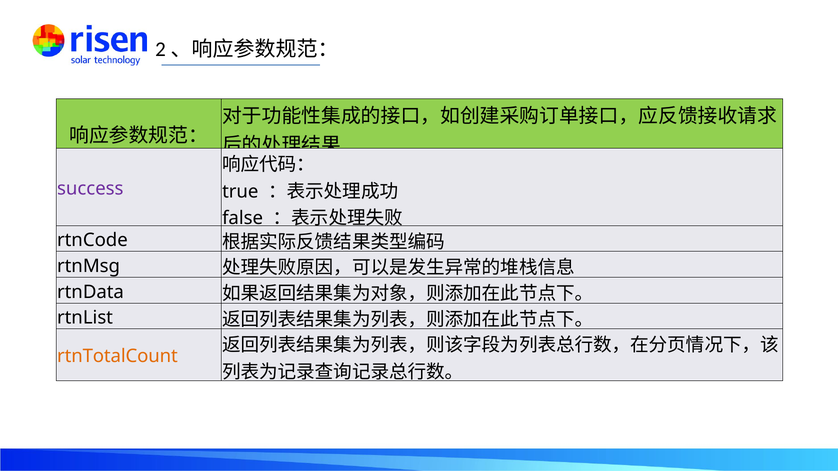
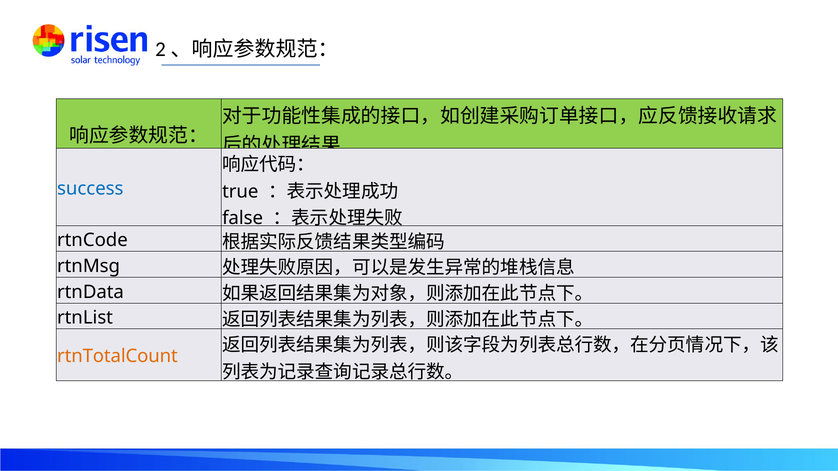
success colour: purple -> blue (90, 189)
